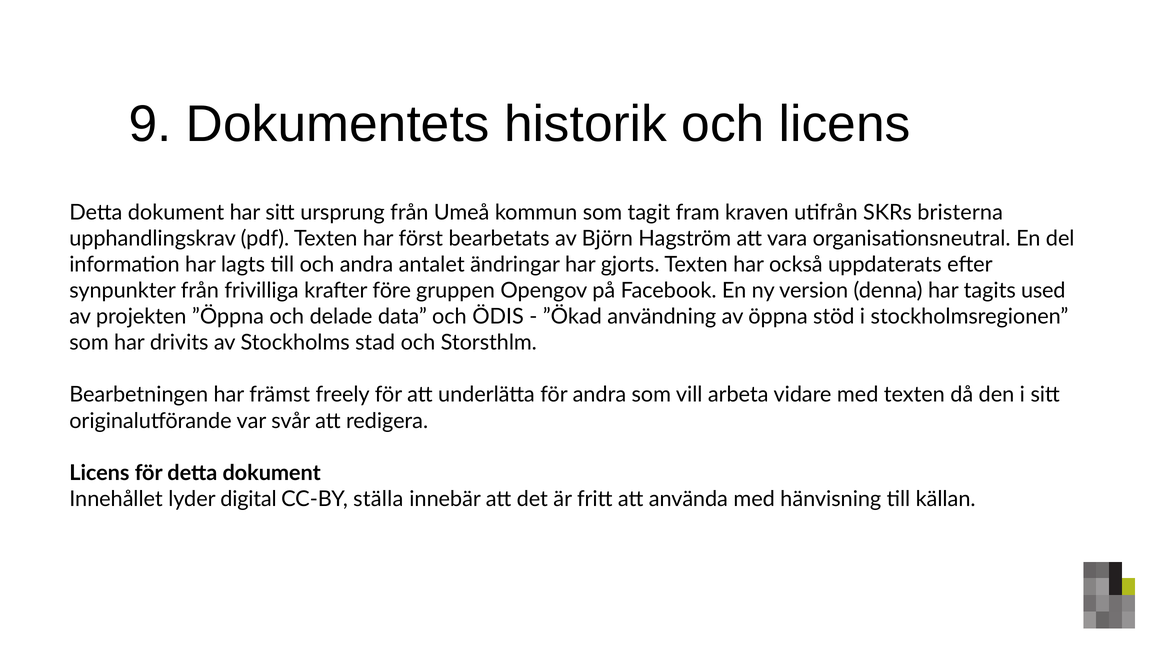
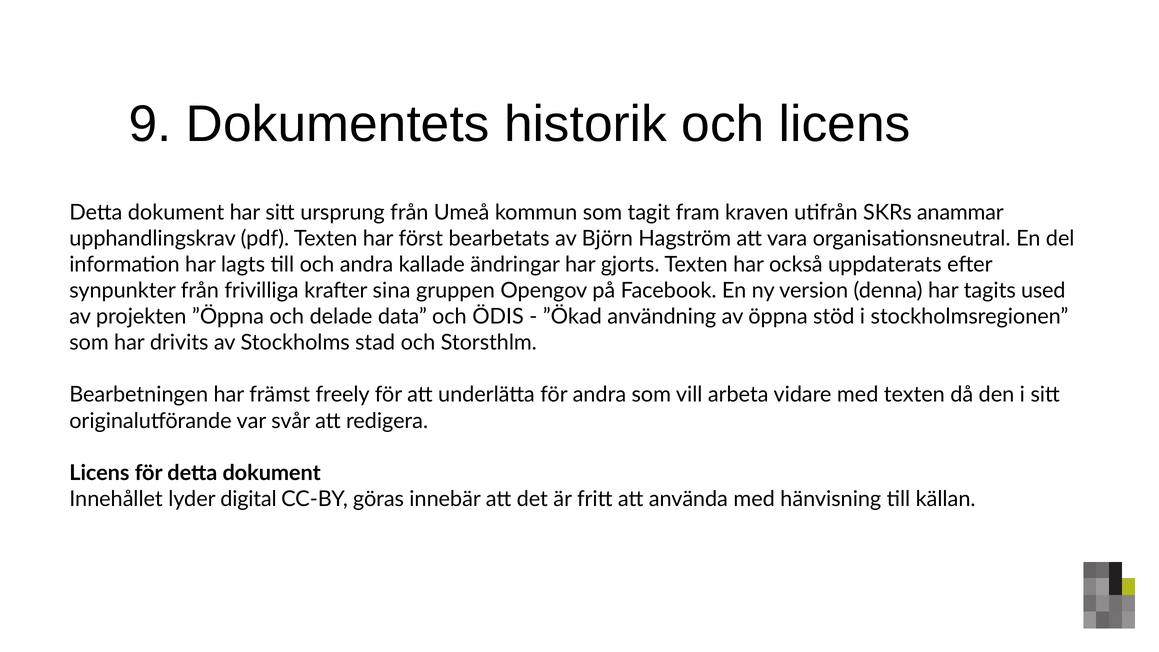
bristerna: bristerna -> anammar (960, 212)
antalet: antalet -> kallade (432, 265)
före: före -> sina (392, 291)
ställa: ställa -> göras (378, 499)
